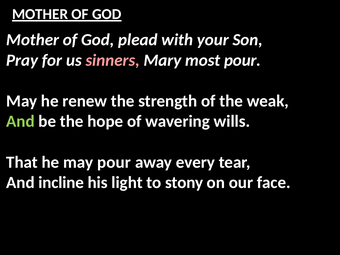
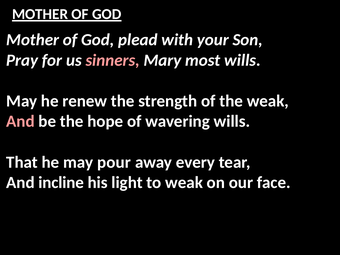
most pour: pour -> wills (242, 60)
And colour: light green -> pink (20, 121)
to stony: stony -> weak (184, 183)
